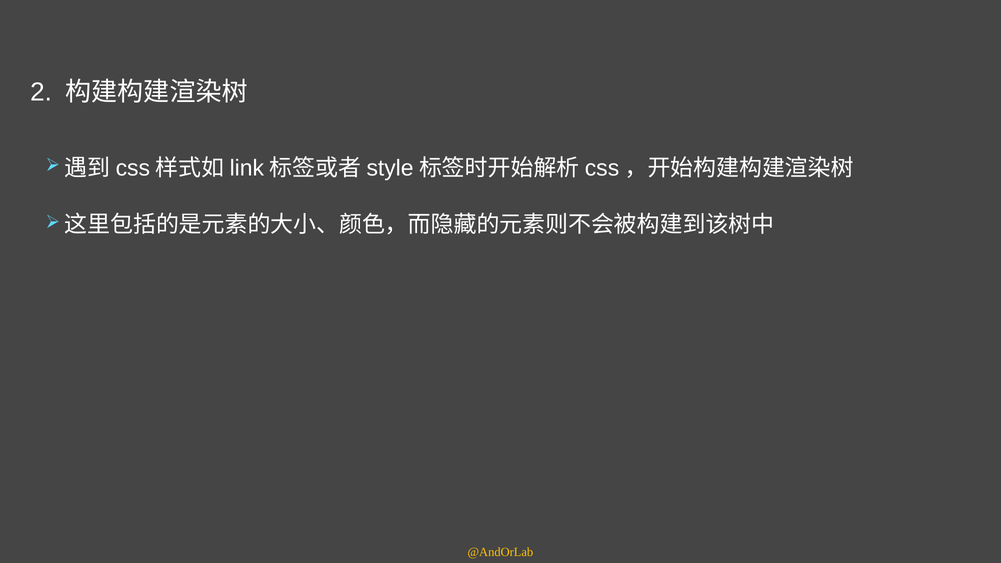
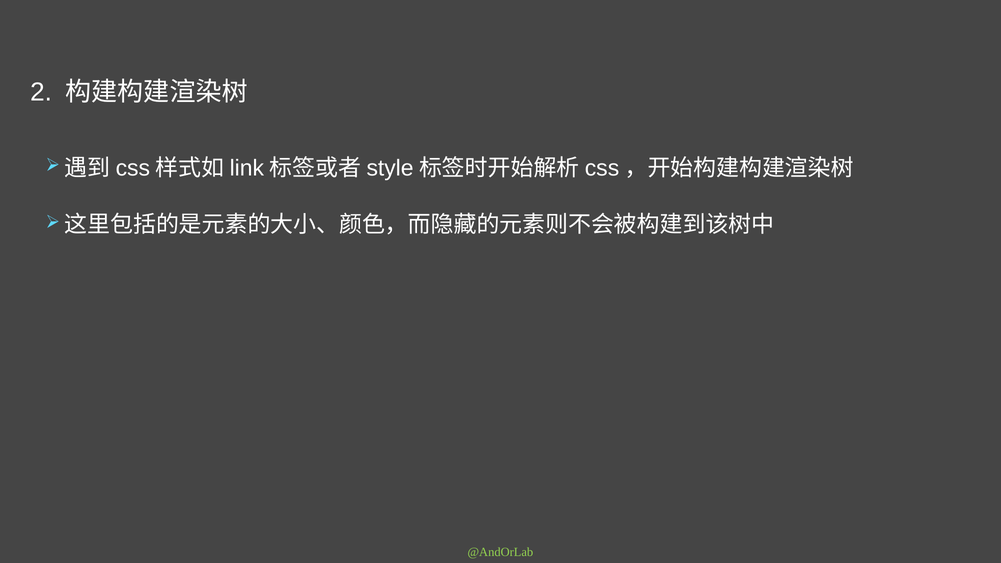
@AndOrLab colour: yellow -> light green (500, 552)
